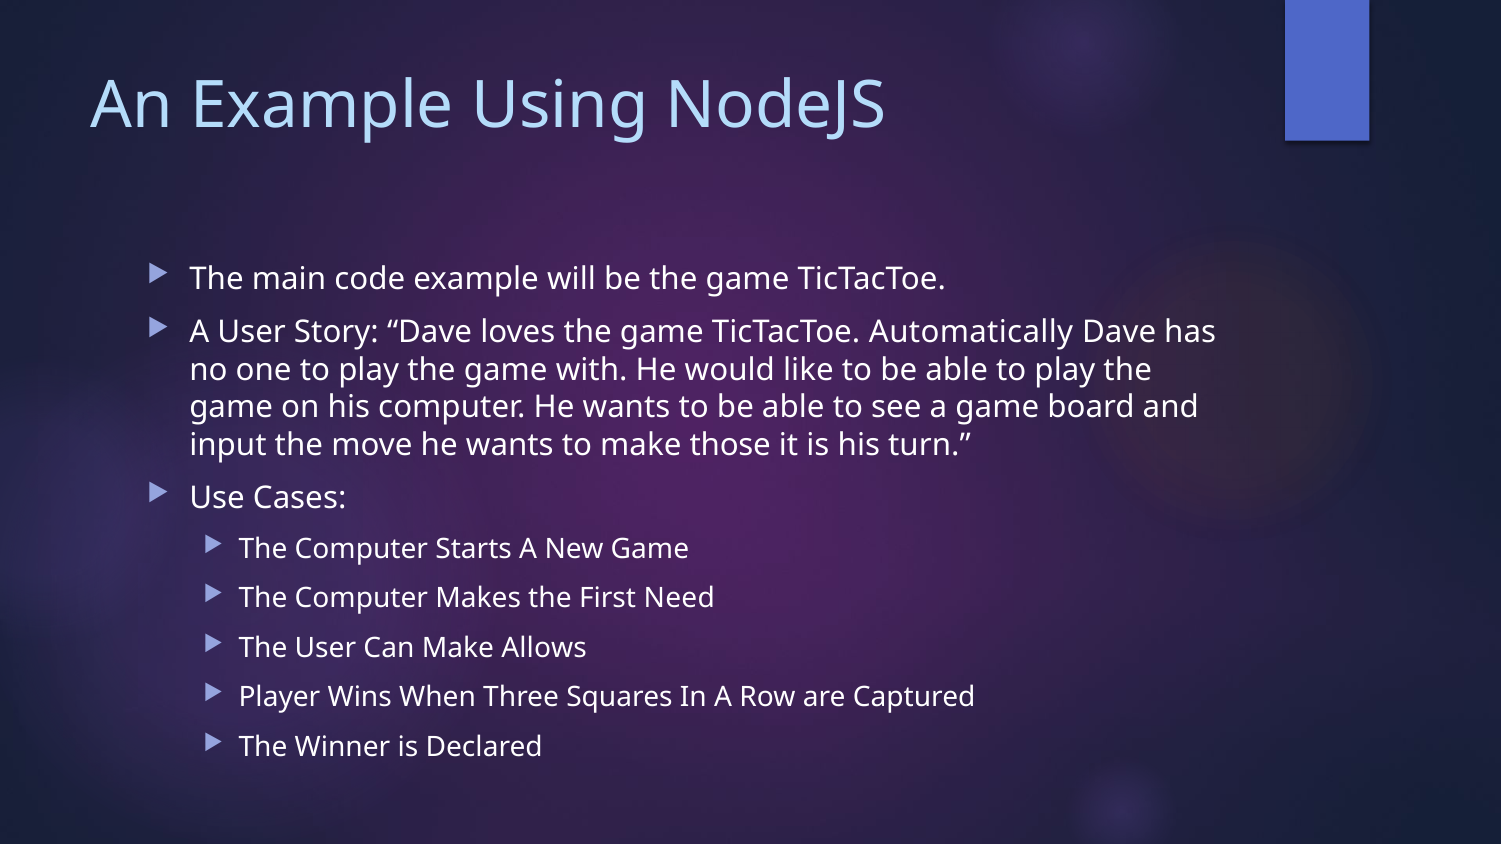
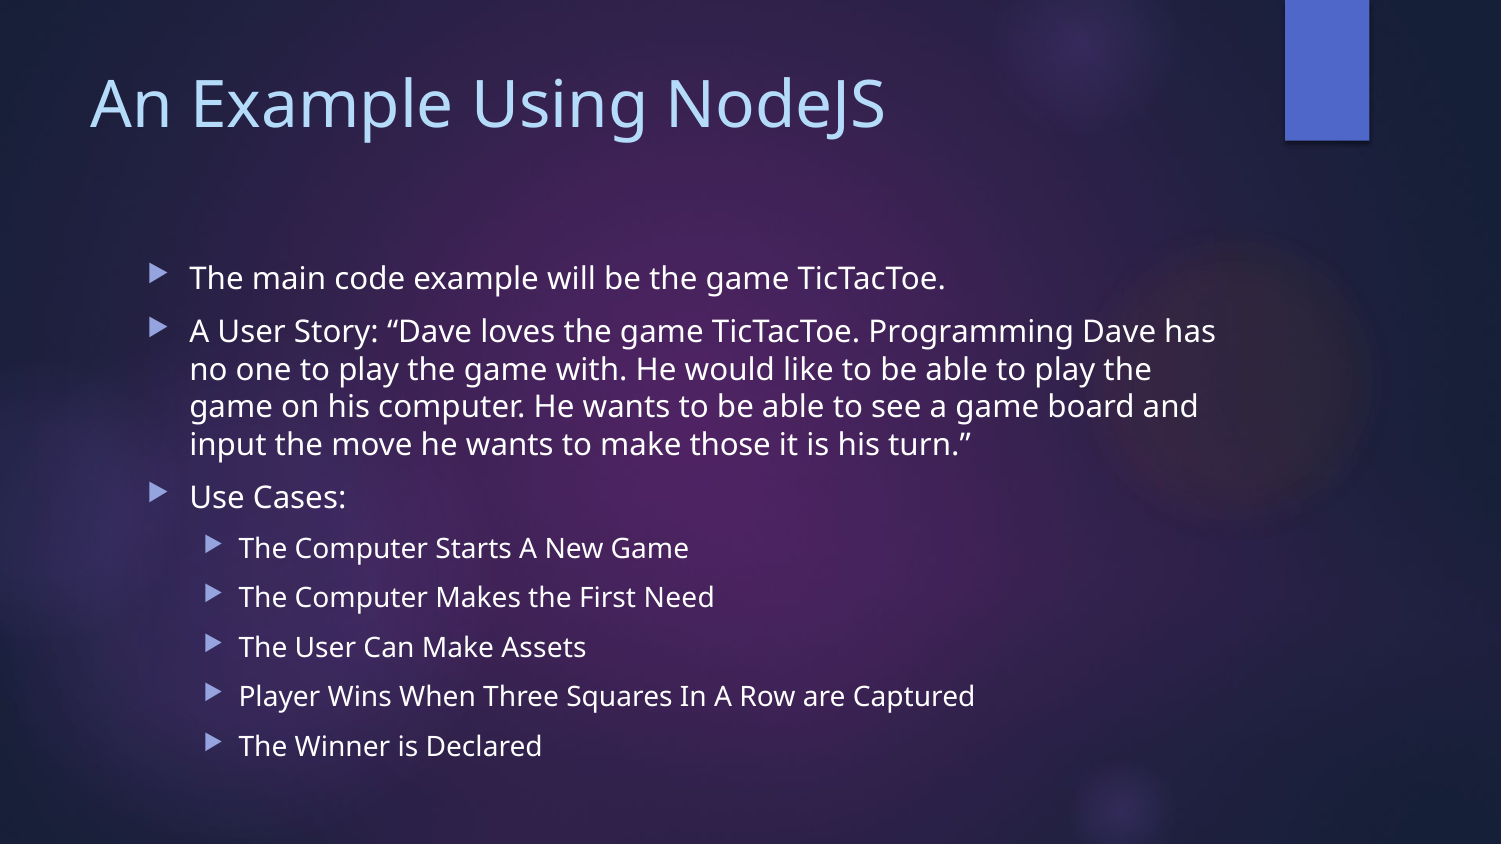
Automatically: Automatically -> Programming (971, 333)
Allows: Allows -> Assets (544, 648)
